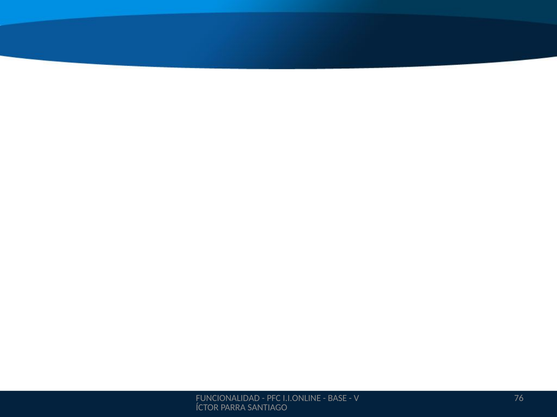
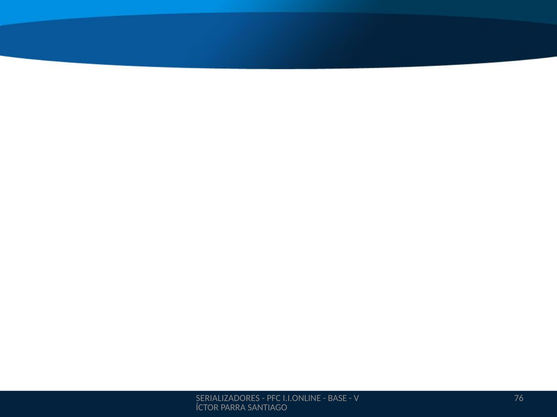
FUNCIONALIDAD: FUNCIONALIDAD -> SERIALIZADORES (228, 399)
